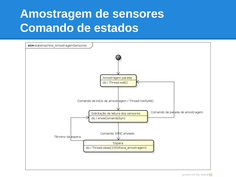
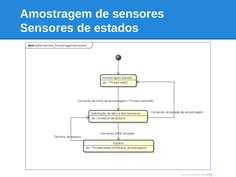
Comando: Comando -> Sensores (47, 28)
